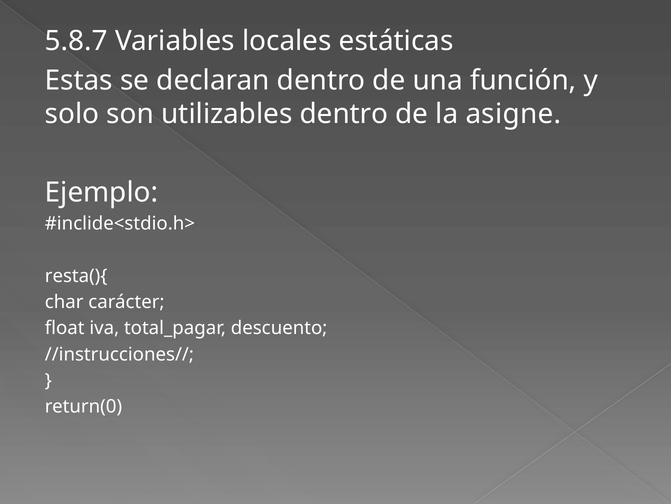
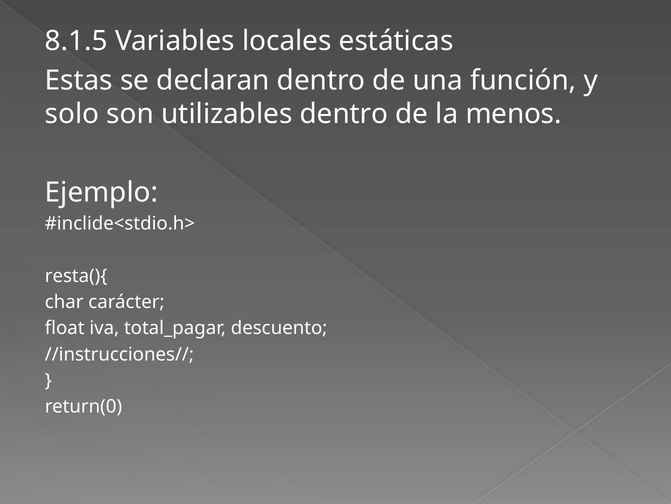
5.8.7: 5.8.7 -> 8.1.5 (76, 41)
asigne: asigne -> menos (514, 114)
